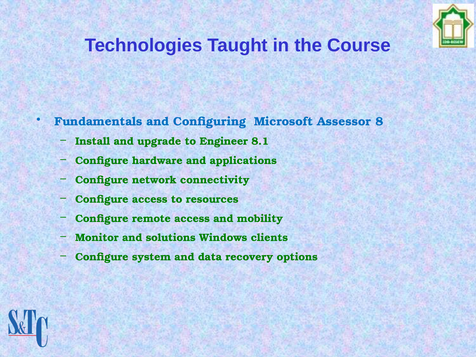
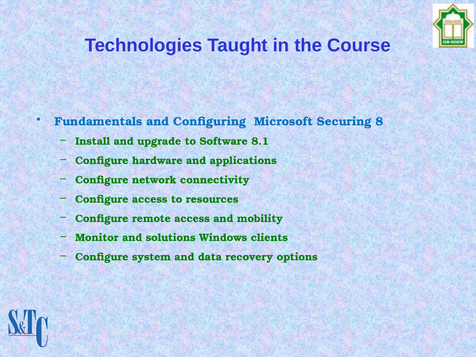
Assessor: Assessor -> Securing (344, 121)
Engineer: Engineer -> Software (224, 141)
